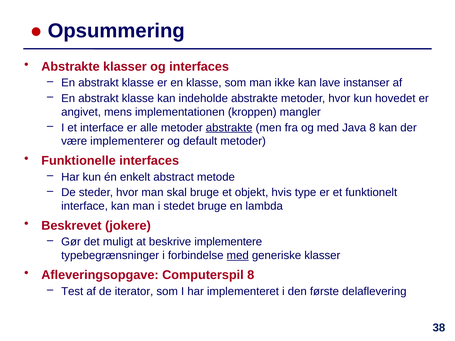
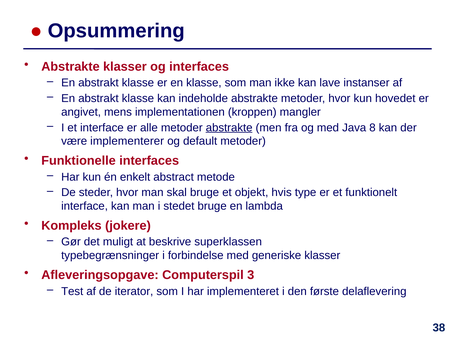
Beskrevet: Beskrevet -> Kompleks (71, 226)
implementere: implementere -> superklassen (228, 242)
med underline: present -> none (238, 256)
Computerspil 8: 8 -> 3 (251, 275)
